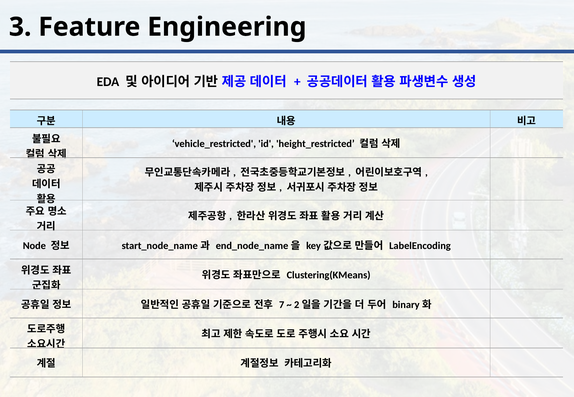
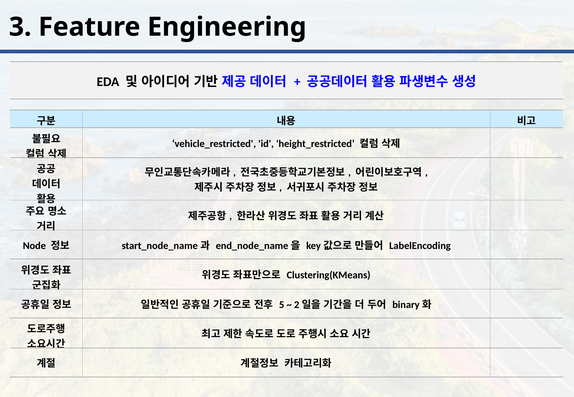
7: 7 -> 5 (282, 305)
